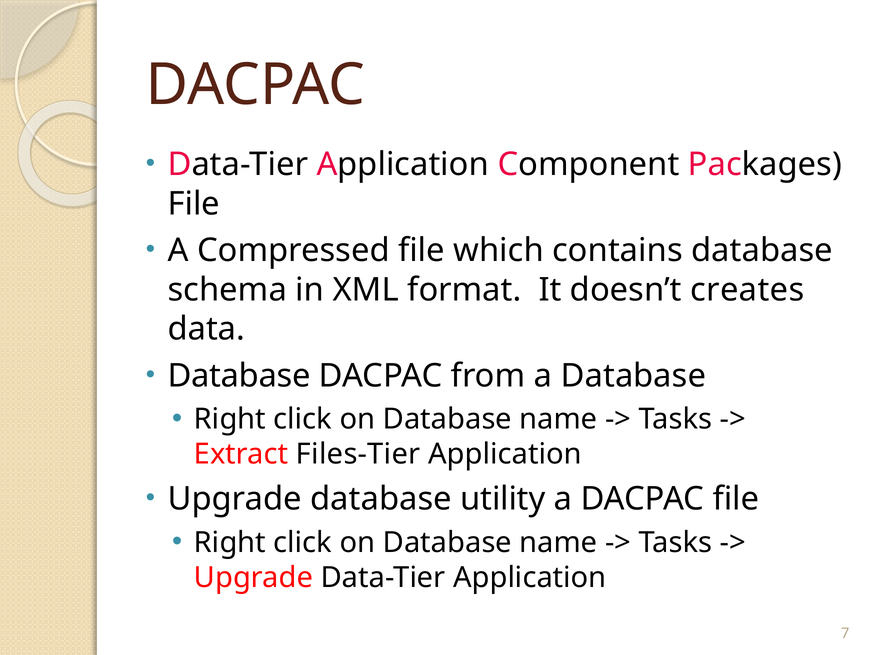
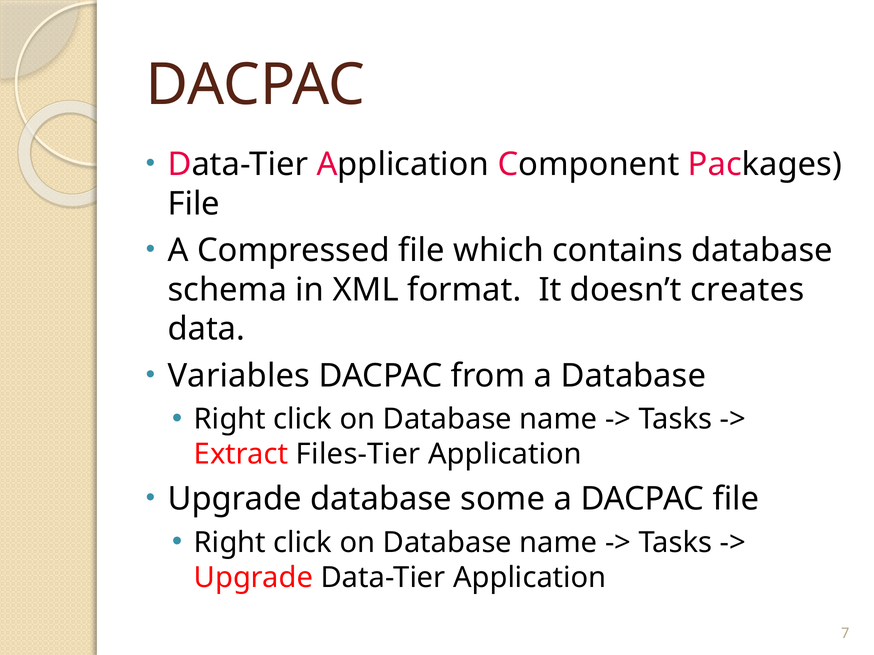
Database: Database -> Variables (239, 376)
utility: utility -> some (503, 499)
